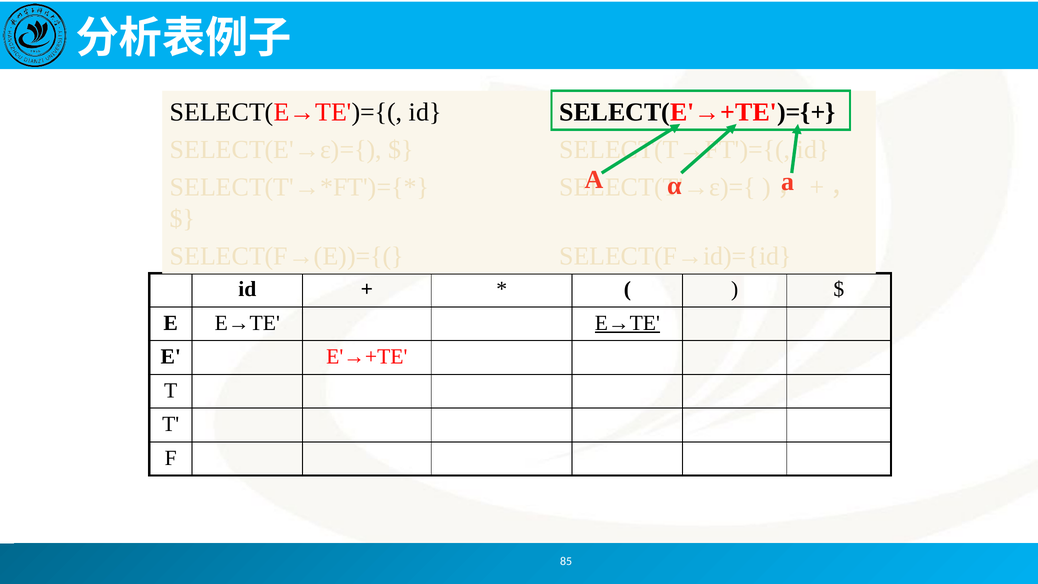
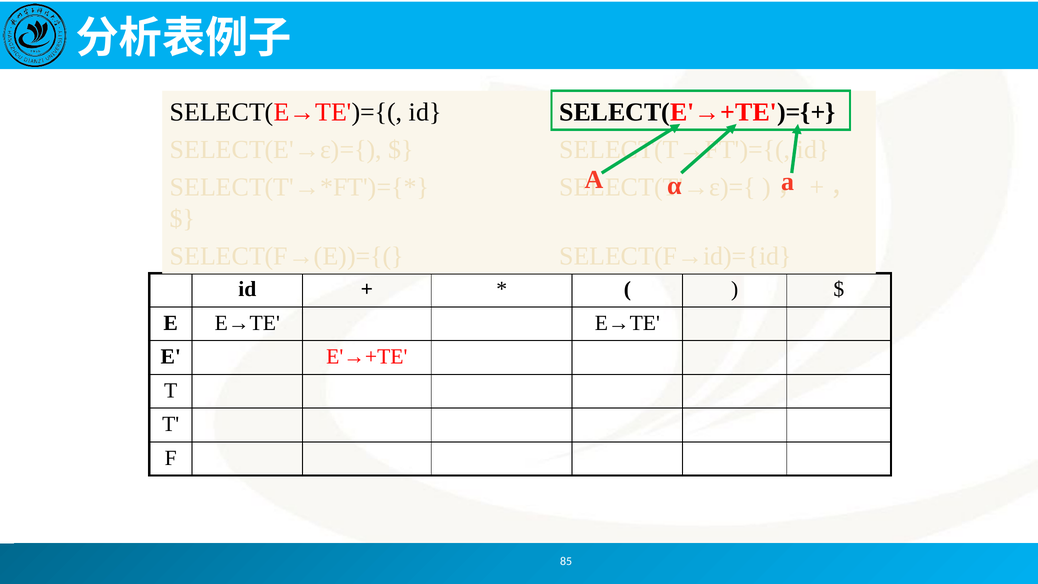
E→TE underline: present -> none (627, 323)
